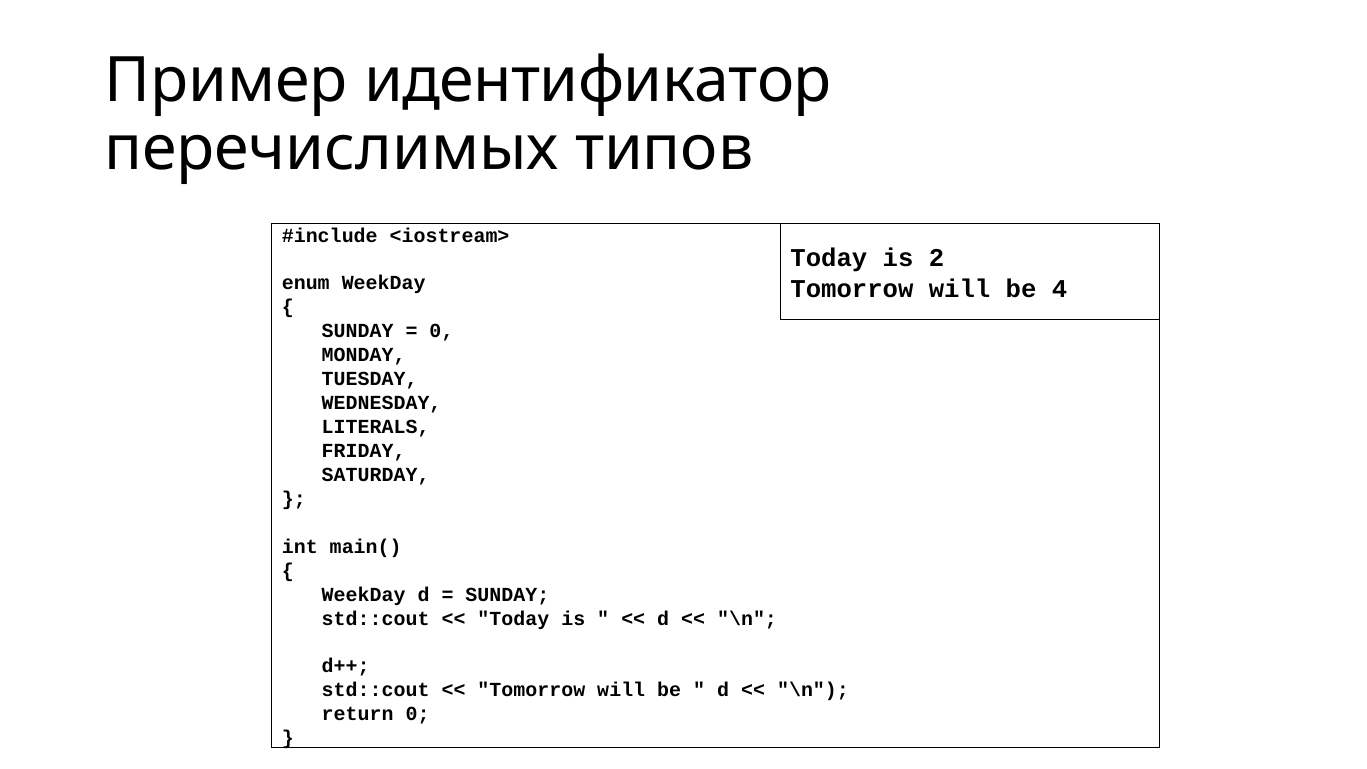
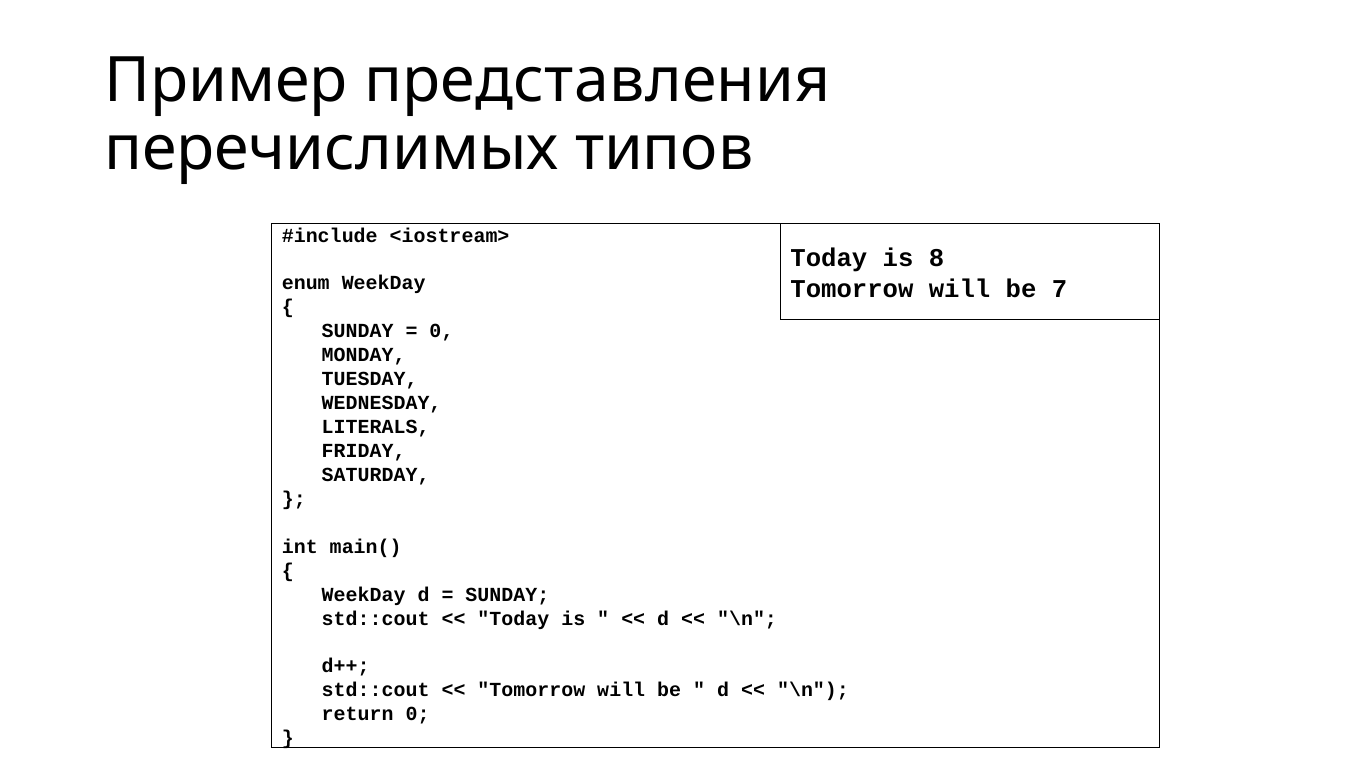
идентификатор: идентификатор -> представления (598, 81)
2: 2 -> 8 (937, 258)
4: 4 -> 7 (1060, 289)
